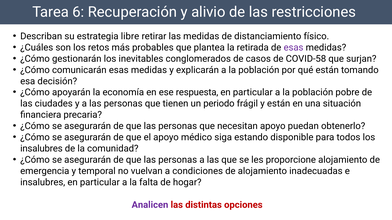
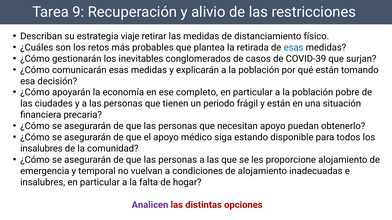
6: 6 -> 9 (78, 12)
libre: libre -> viaje (130, 36)
esas colour: purple -> blue (294, 48)
COVID-58: COVID-58 -> COVID-39 (306, 59)
respuesta: respuesta -> completo (197, 93)
